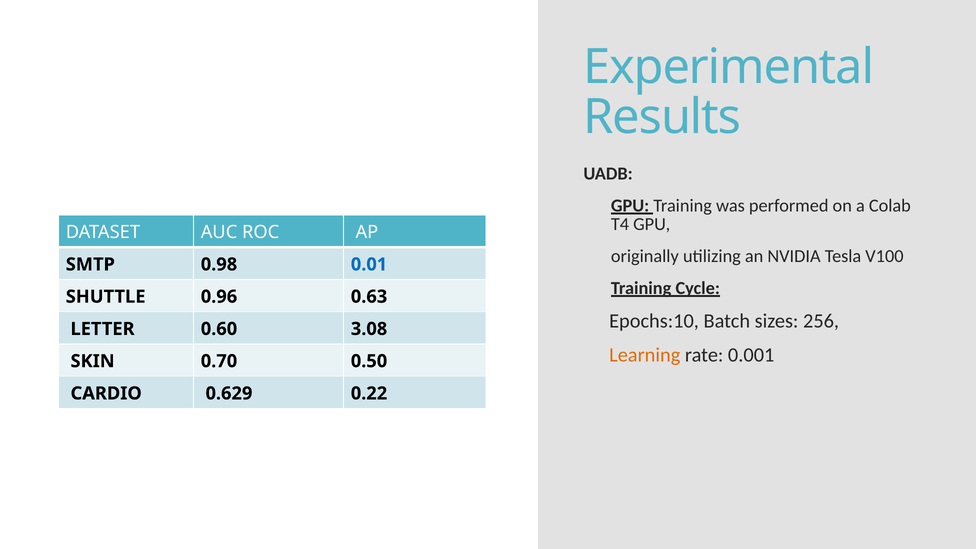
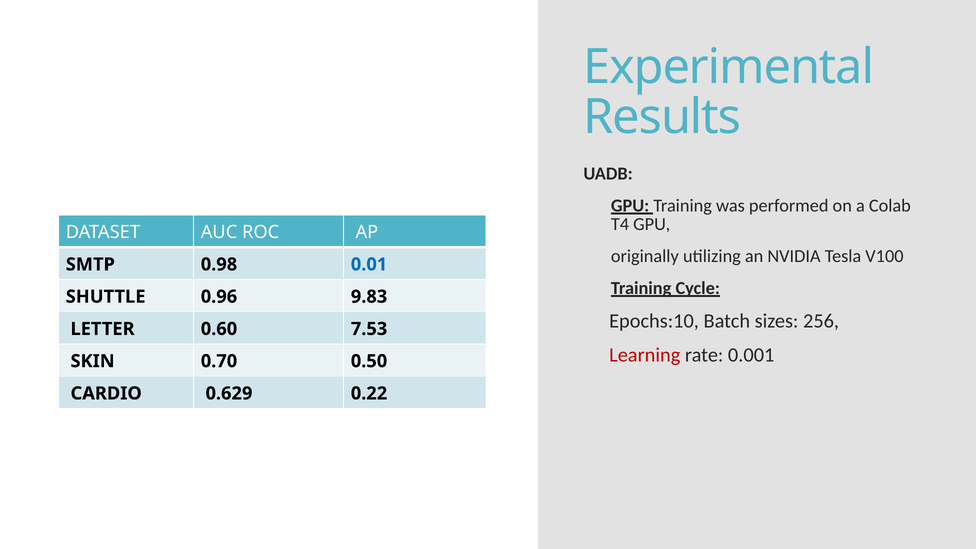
0.63: 0.63 -> 9.83 (369, 297)
3.08: 3.08 -> 7.53 (369, 329)
Learning colour: orange -> red (645, 355)
